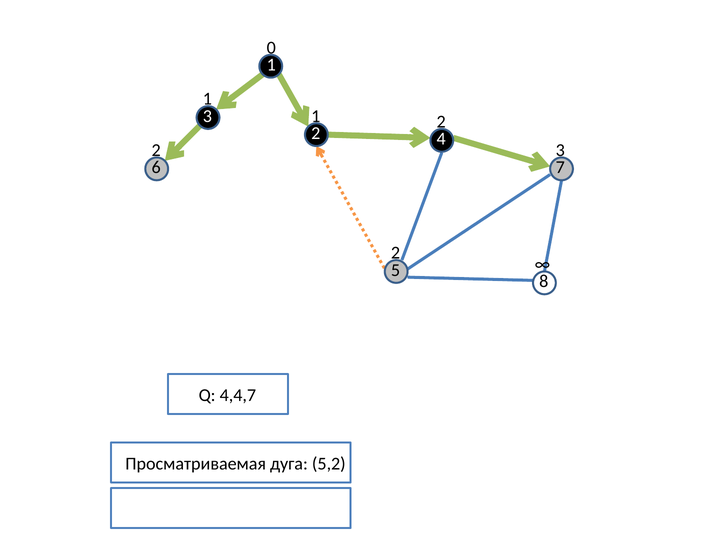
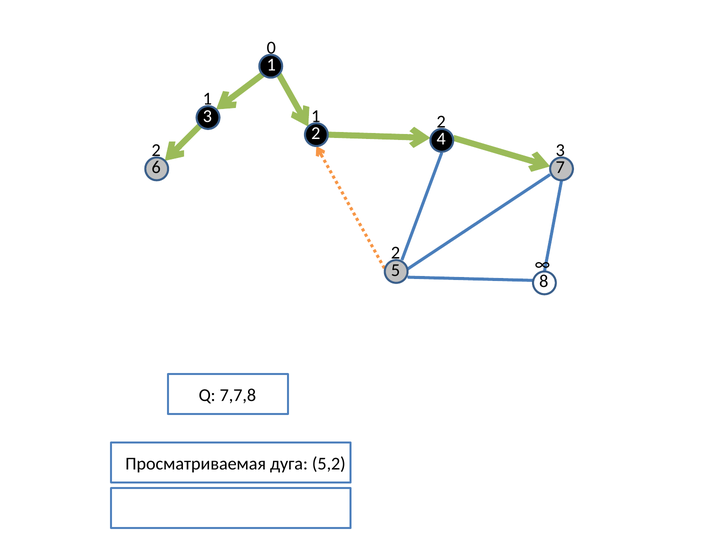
4,4,7: 4,4,7 -> 7,7,8 (238, 395)
